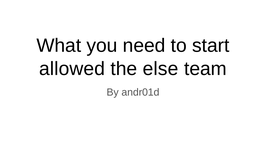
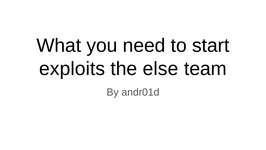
allowed: allowed -> exploits (72, 69)
